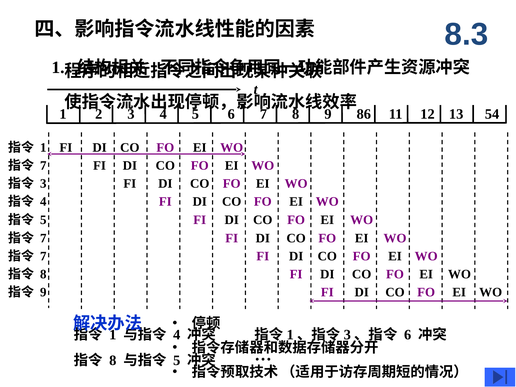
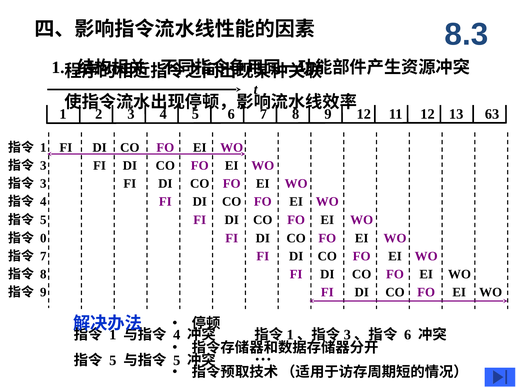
86: 86 -> 12 (364, 114)
54: 54 -> 63 (492, 114)
7: 7 -> 3 (43, 166)
7: 7 -> 0 (43, 238)
8: 8 -> 5 (113, 360)
